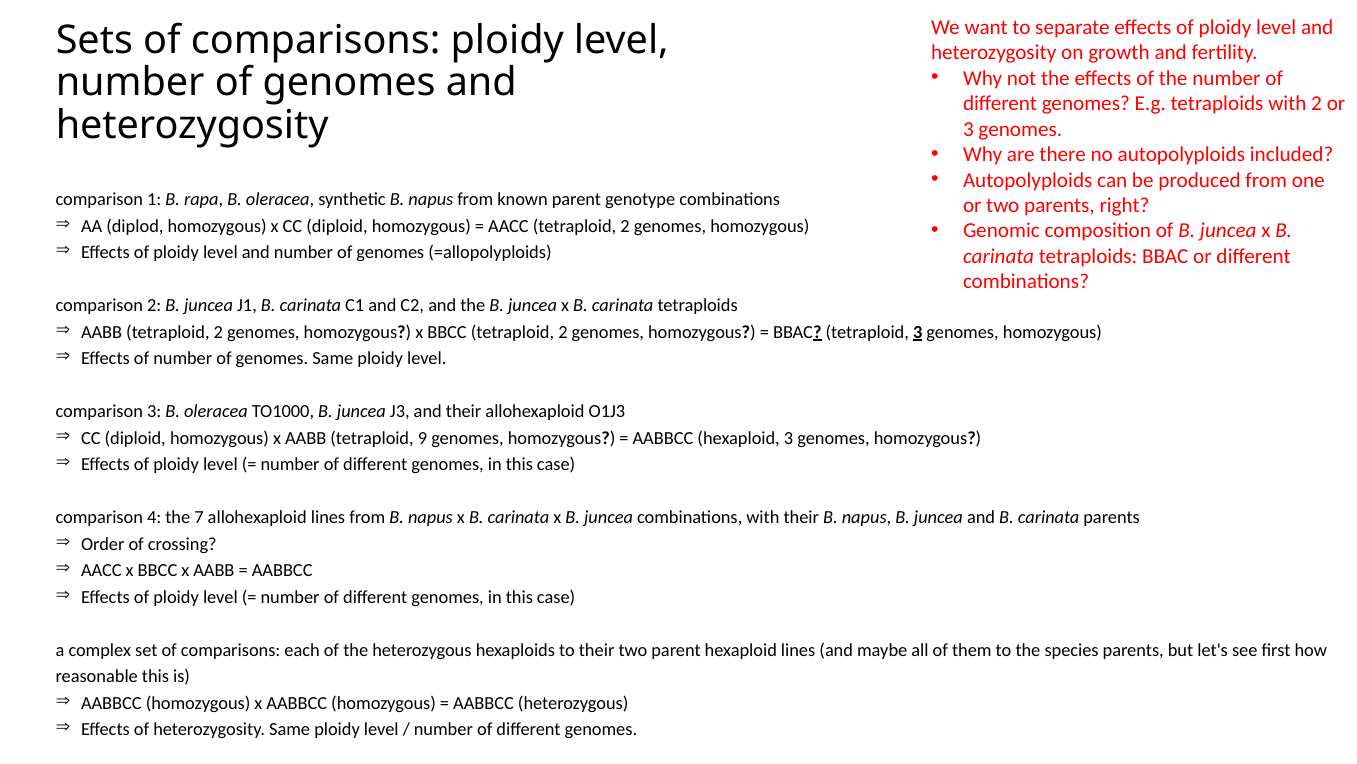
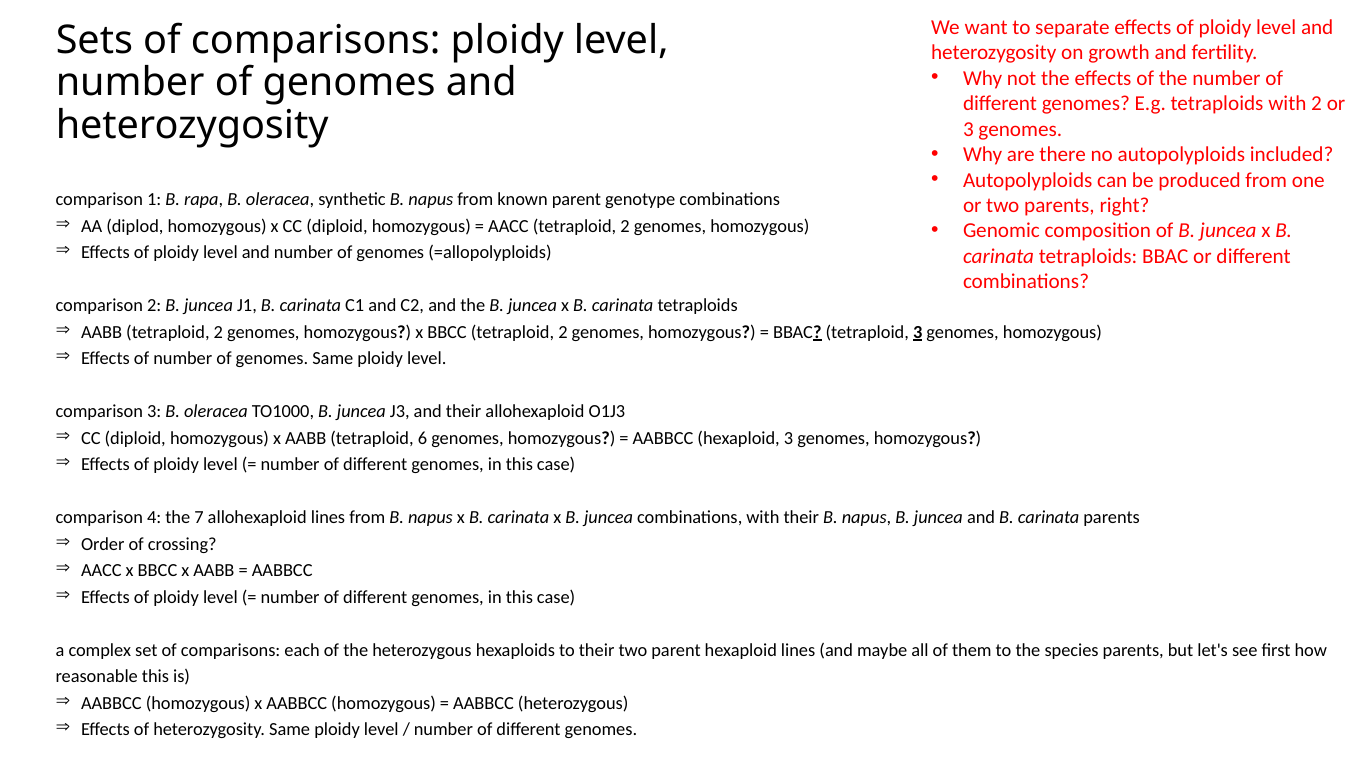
9: 9 -> 6 (422, 438)
